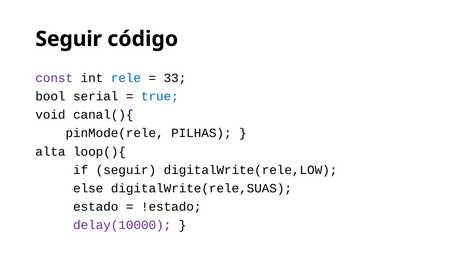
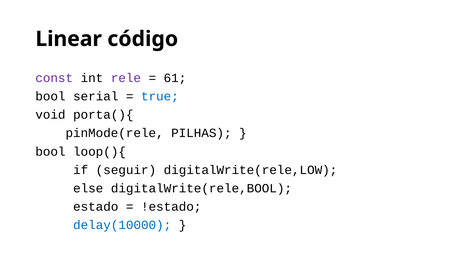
Seguir: Seguir -> Linear (69, 39)
rele colour: blue -> purple (126, 78)
33: 33 -> 61 (175, 78)
canal(){: canal(){ -> porta(){ (103, 115)
alta: alta -> bool (50, 152)
digitalWrite(rele,SUAS: digitalWrite(rele,SUAS -> digitalWrite(rele,BOOL (201, 188)
delay(10000 colour: purple -> blue (122, 225)
